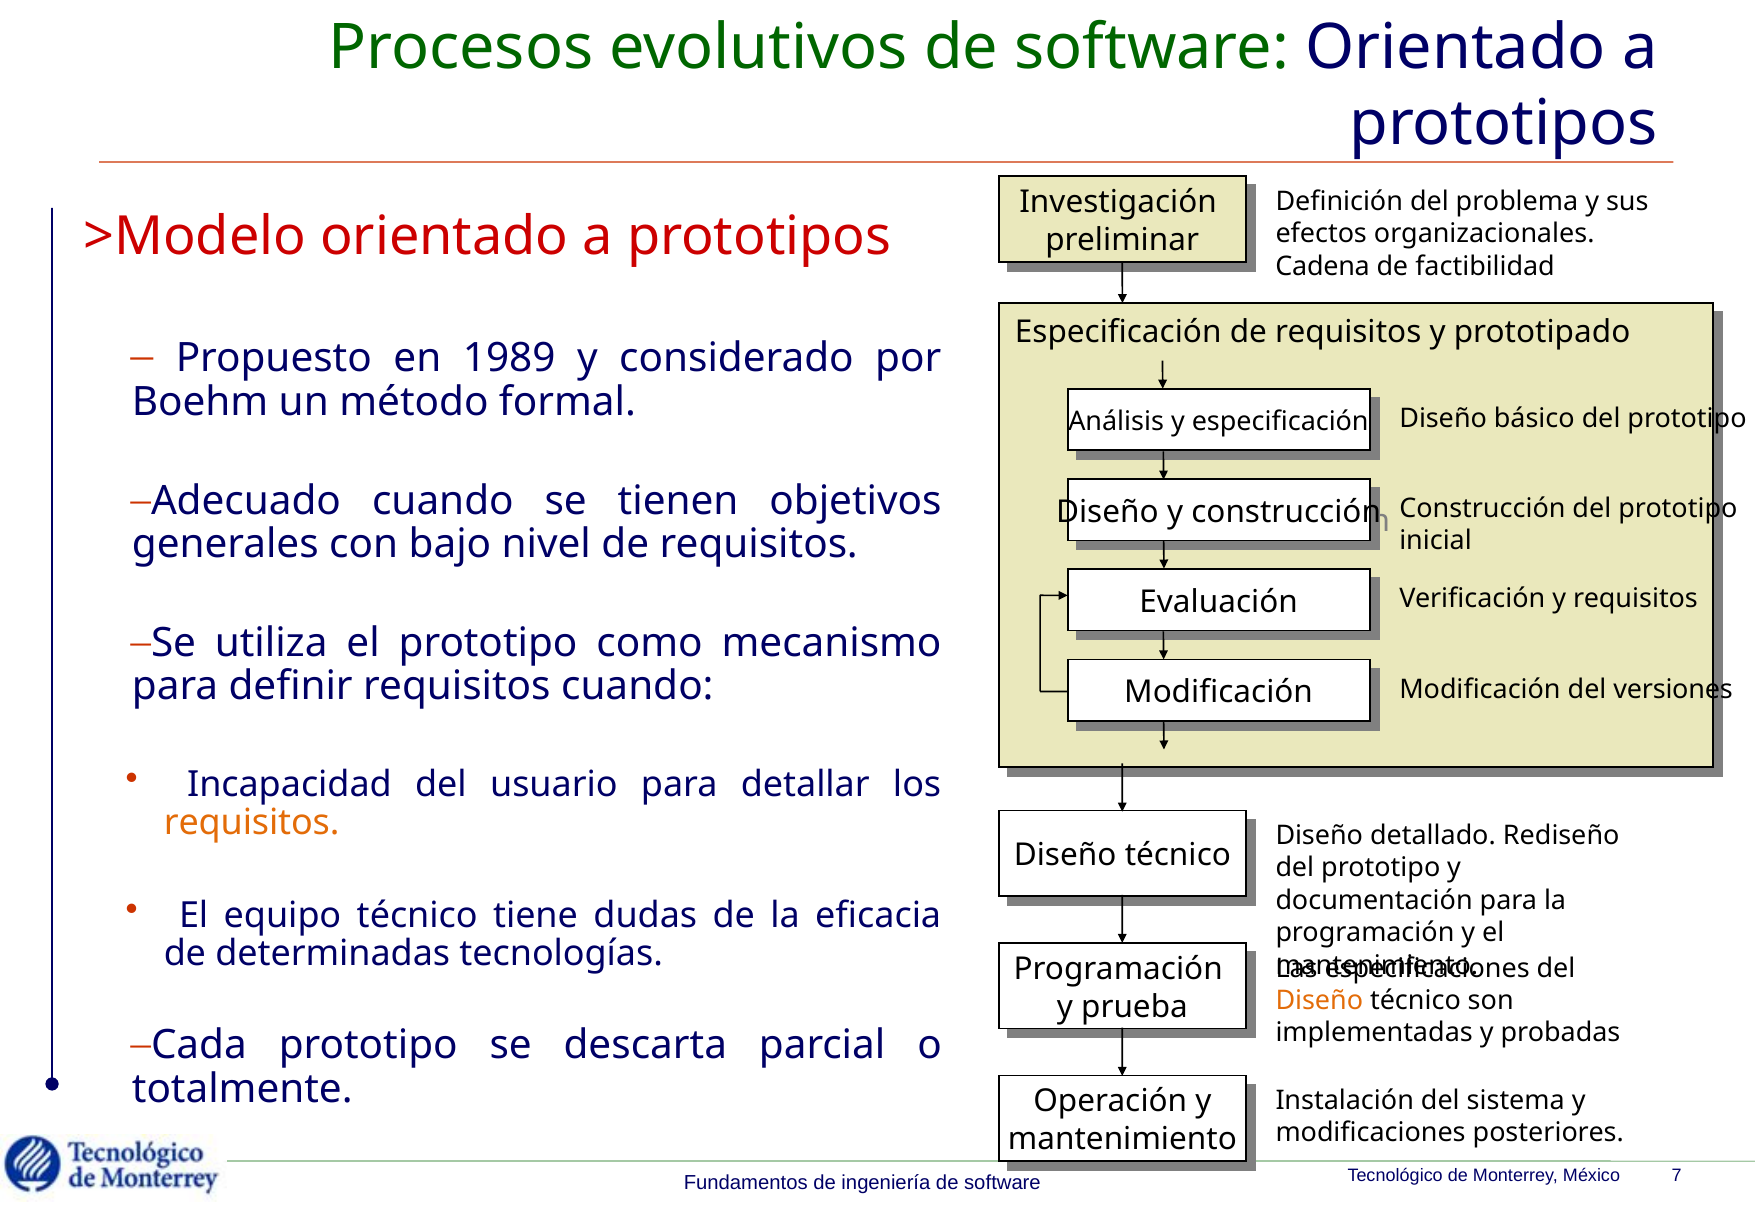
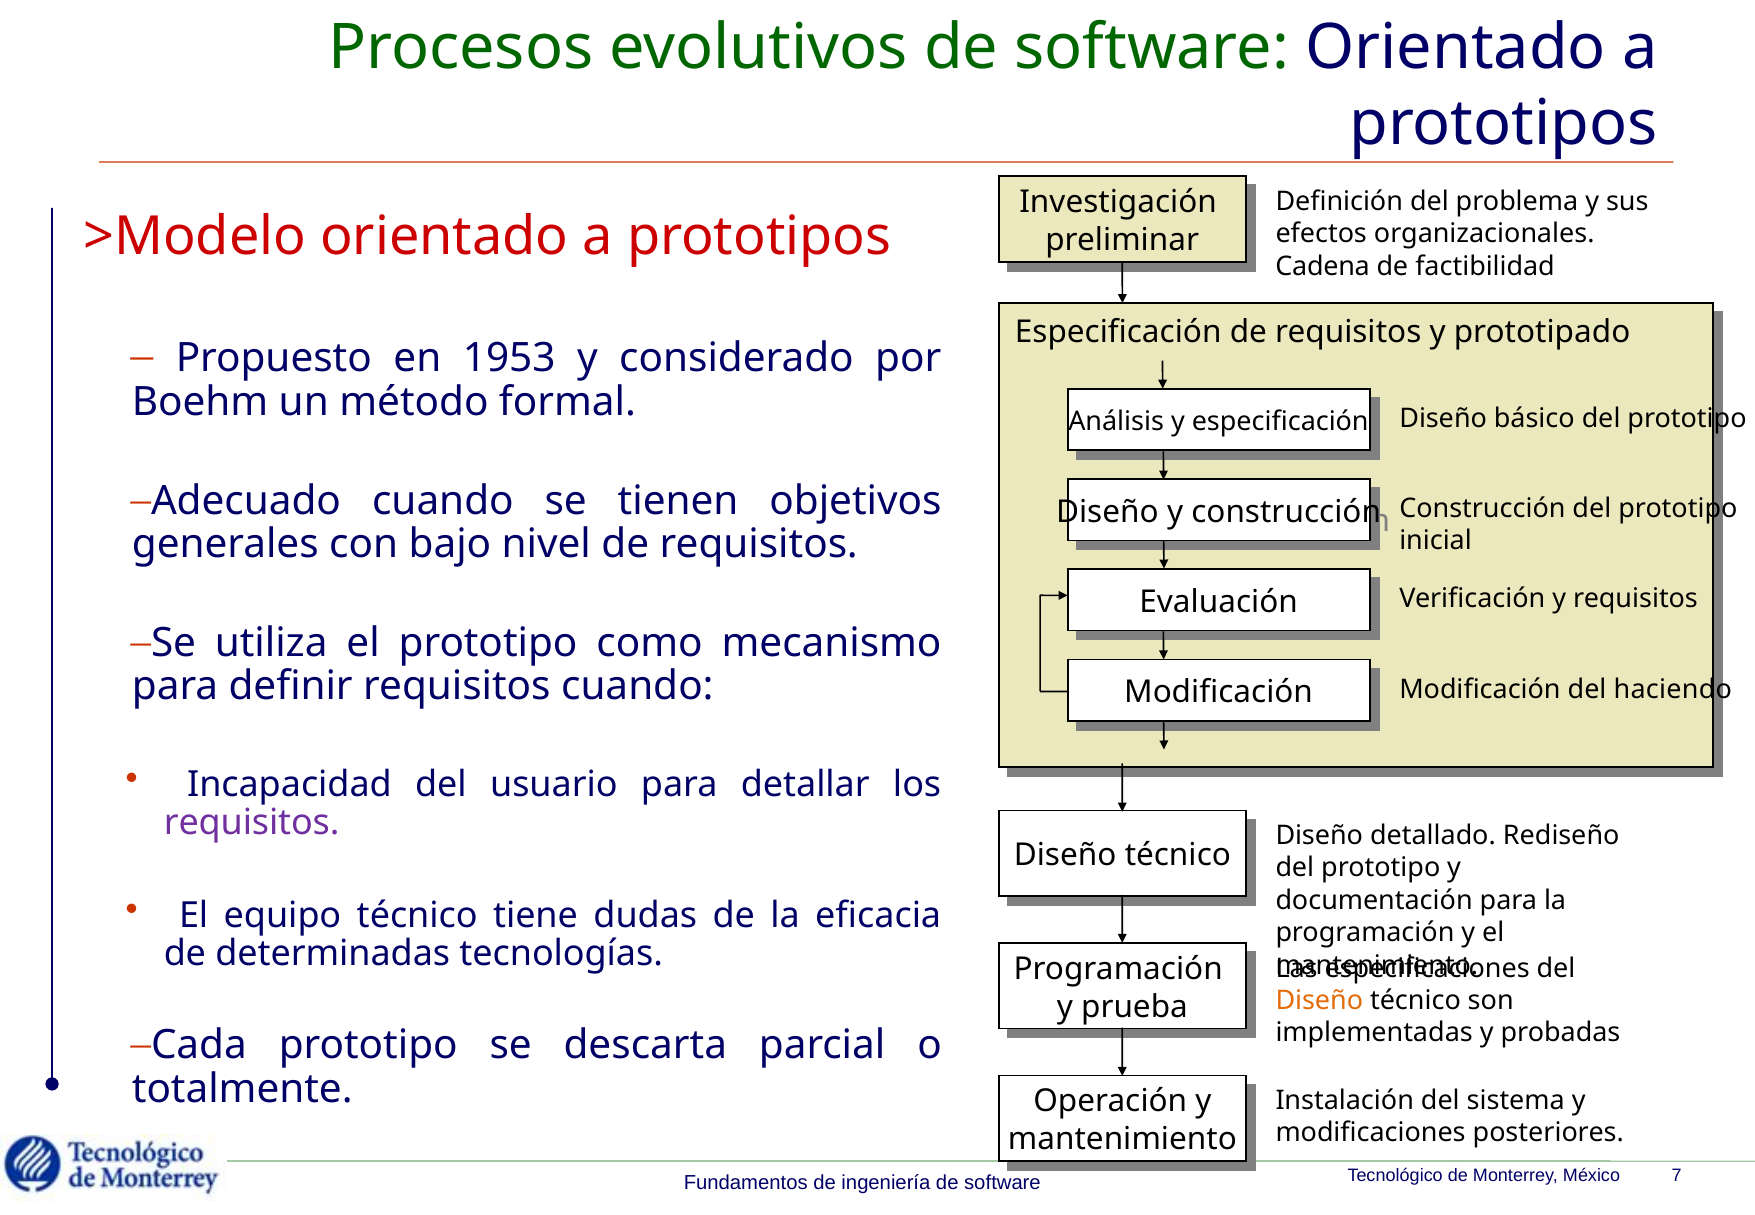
1989: 1989 -> 1953 (509, 358)
versiones: versiones -> haciendo (1673, 689)
requisitos colour: orange -> purple (252, 823)
